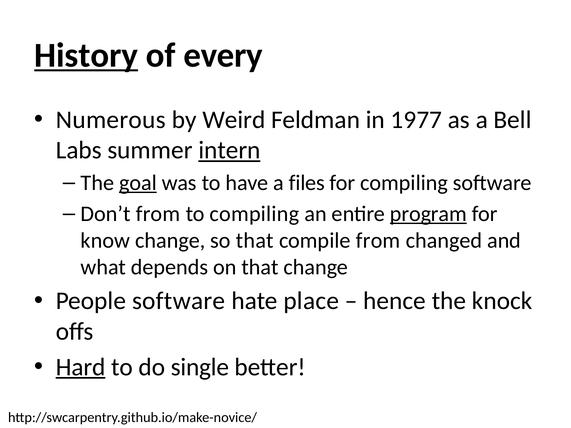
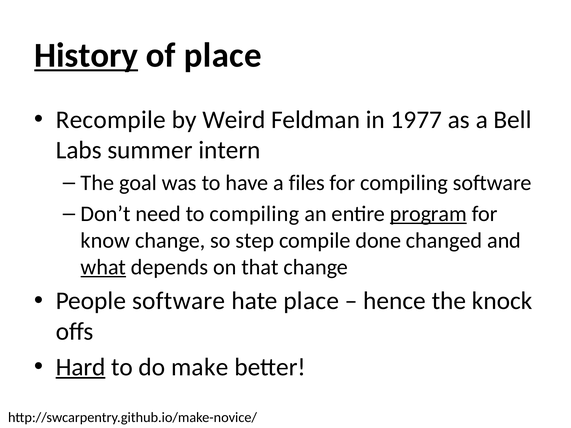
of every: every -> place (223, 55)
Numerous: Numerous -> Recompile (111, 120)
intern underline: present -> none (229, 150)
goal underline: present -> none (138, 183)
Don’t from: from -> need (158, 214)
so that: that -> step (255, 241)
compile from: from -> done (378, 241)
what underline: none -> present (103, 267)
single: single -> make (200, 367)
